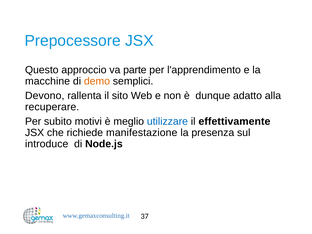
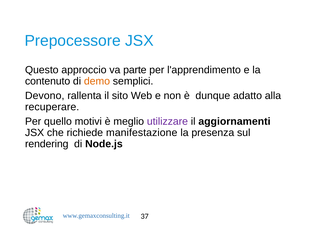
macchine: macchine -> contenuto (48, 81)
subito: subito -> quello (58, 121)
utilizzare colour: blue -> purple (167, 121)
effettivamente: effettivamente -> aggiornamenti (234, 121)
introduce: introduce -> rendering (47, 144)
